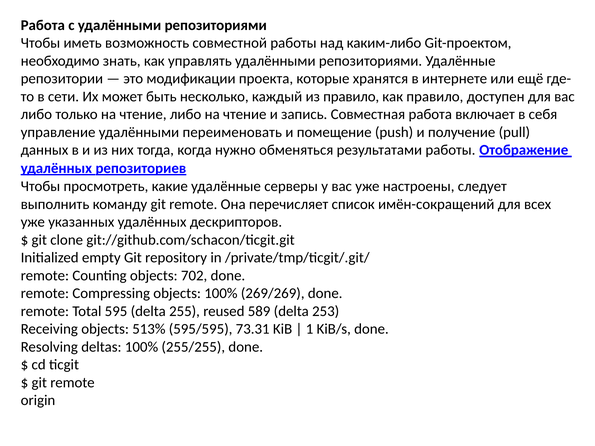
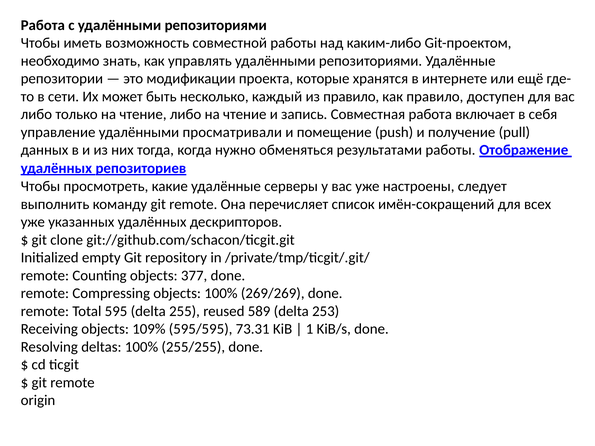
переименовать: переименовать -> просматривали (232, 132)
702: 702 -> 377 (194, 276)
513%: 513% -> 109% (149, 329)
